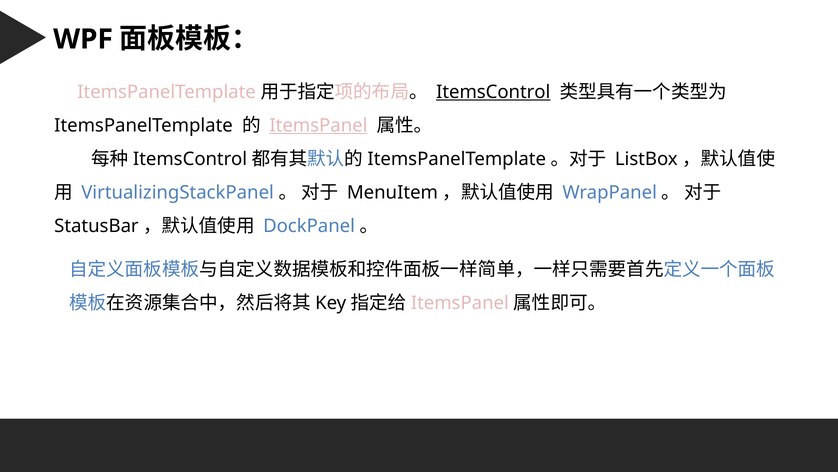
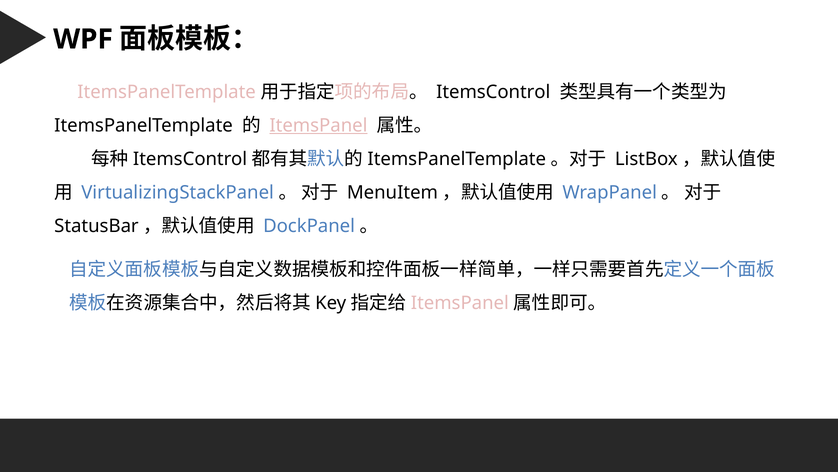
ItemsControl underline: present -> none (493, 92)
